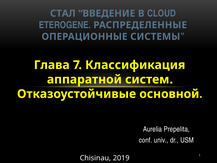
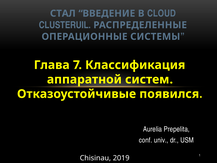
ETEROGENE: ETEROGENE -> CLUSTERUIL (65, 25)
основной: основной -> появился (169, 94)
